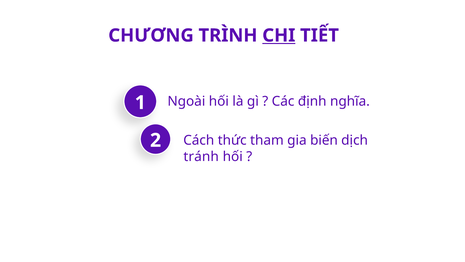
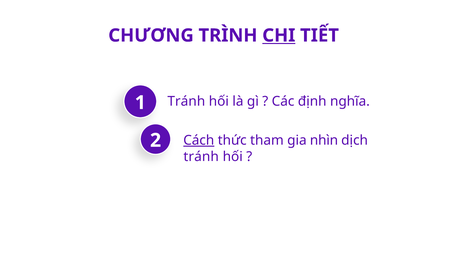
1 Ngoài: Ngoài -> Tránh (186, 101)
Cách underline: none -> present (199, 140)
biến: biến -> nhìn (324, 140)
